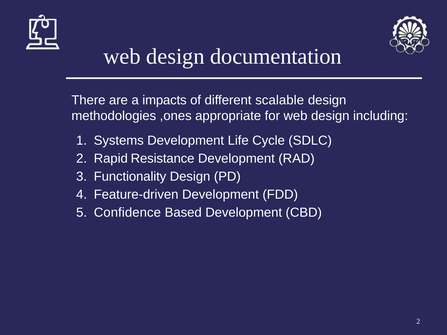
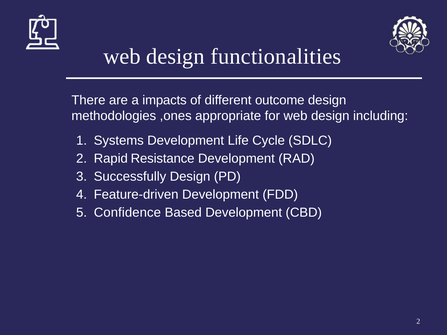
documentation: documentation -> functionalities (276, 57)
scalable: scalable -> outcome (280, 100)
Functionality: Functionality -> Successfully (130, 177)
